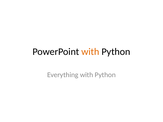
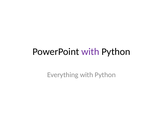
with colour: orange -> purple (90, 52)
